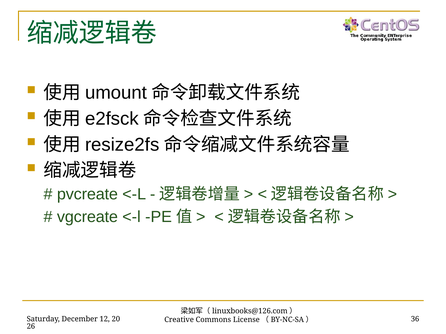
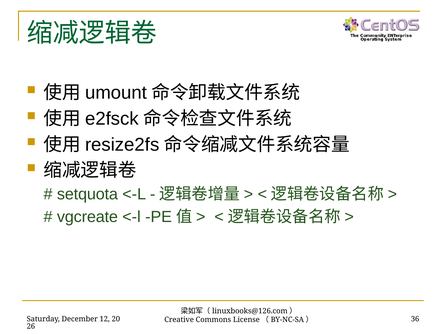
pvcreate: pvcreate -> setquota (87, 195)
